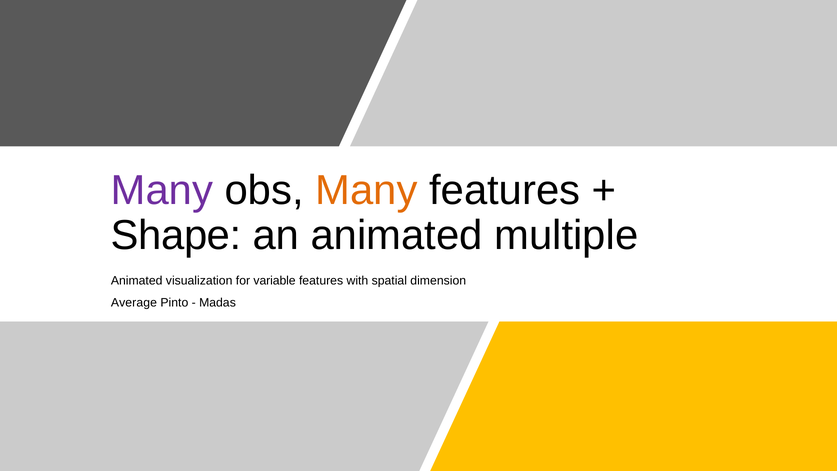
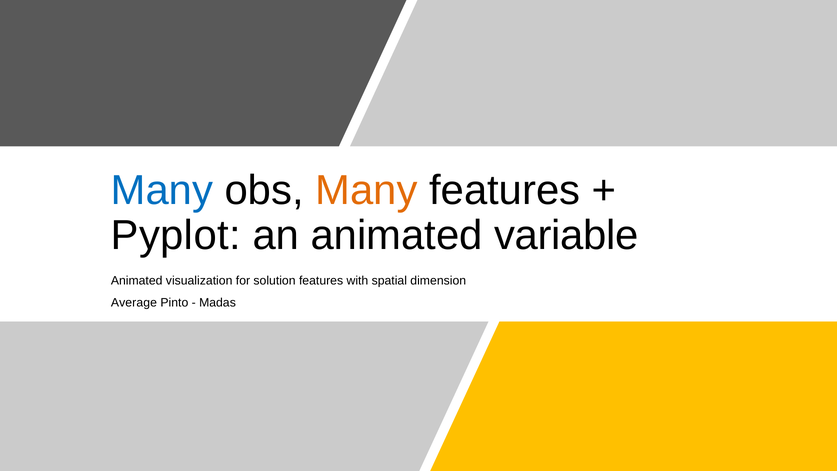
Many colour: purple -> blue (162, 190)
Shape: Shape -> Pyplot (176, 236)
multiple: multiple -> variable (566, 236)
variable: variable -> solution (275, 281)
